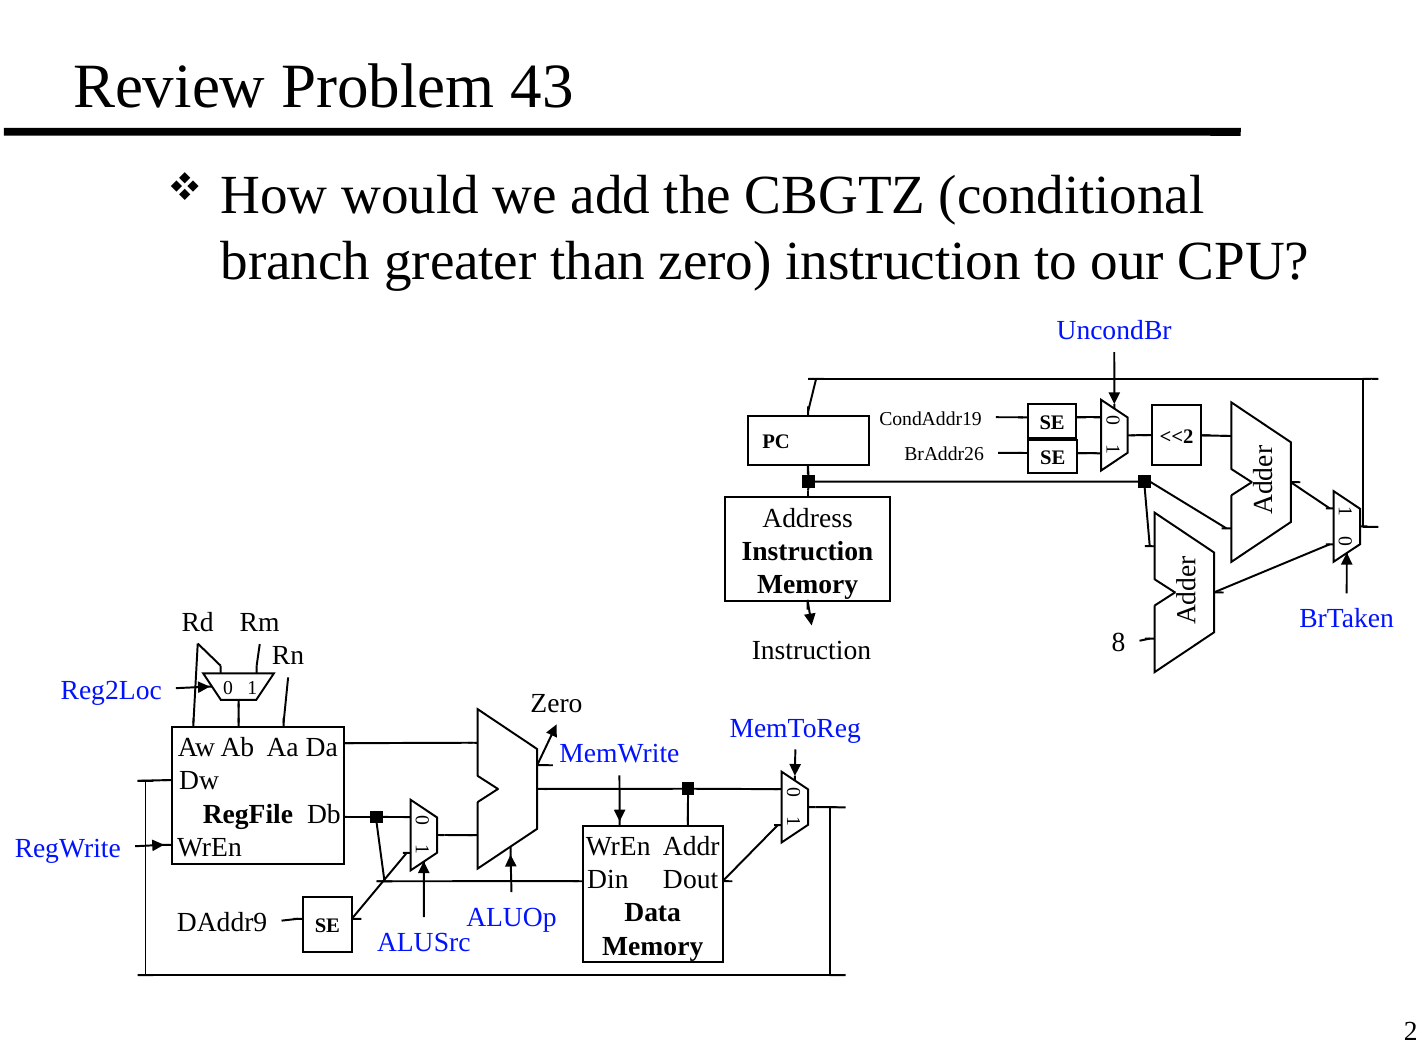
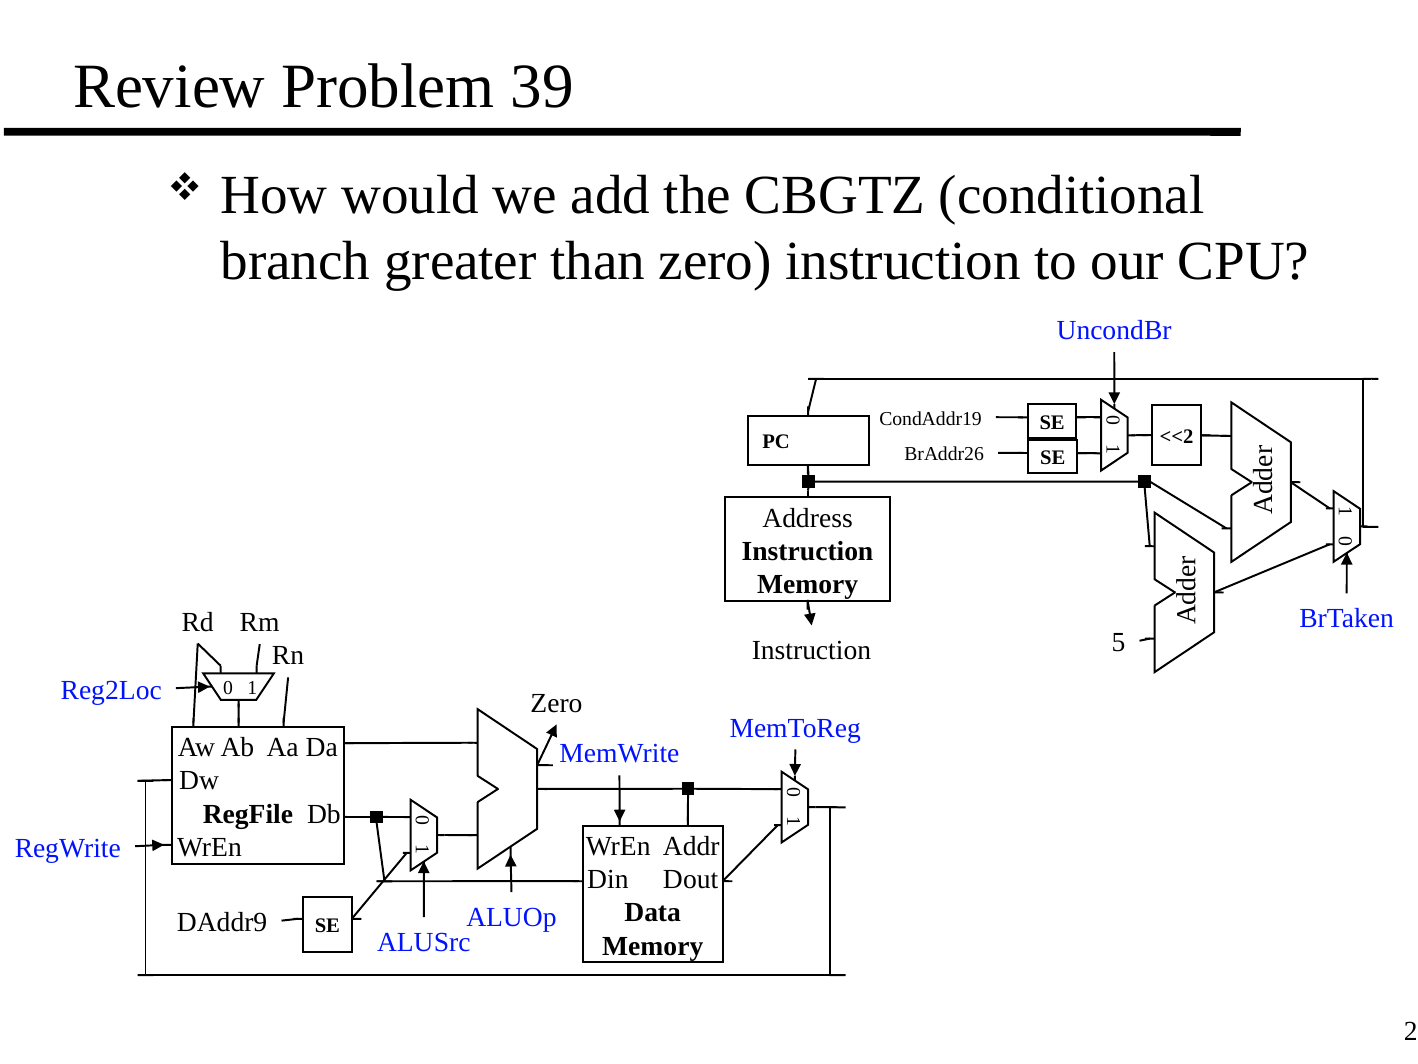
43: 43 -> 39 (542, 87)
8: 8 -> 5 (1119, 642)
